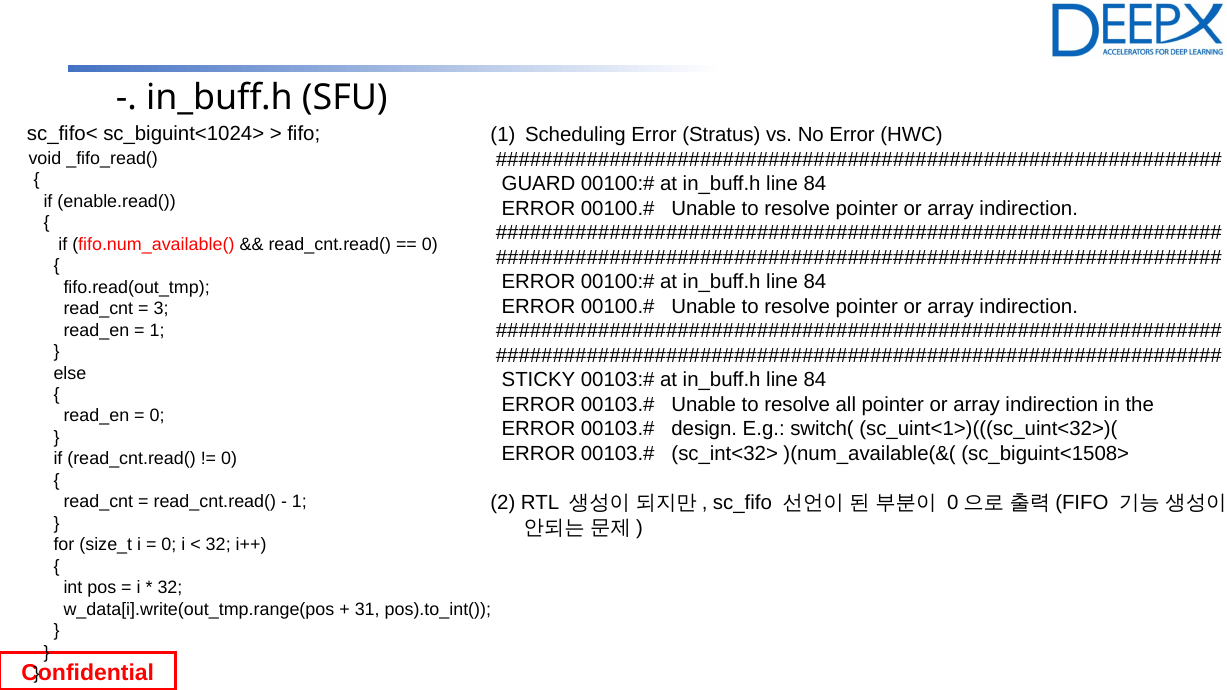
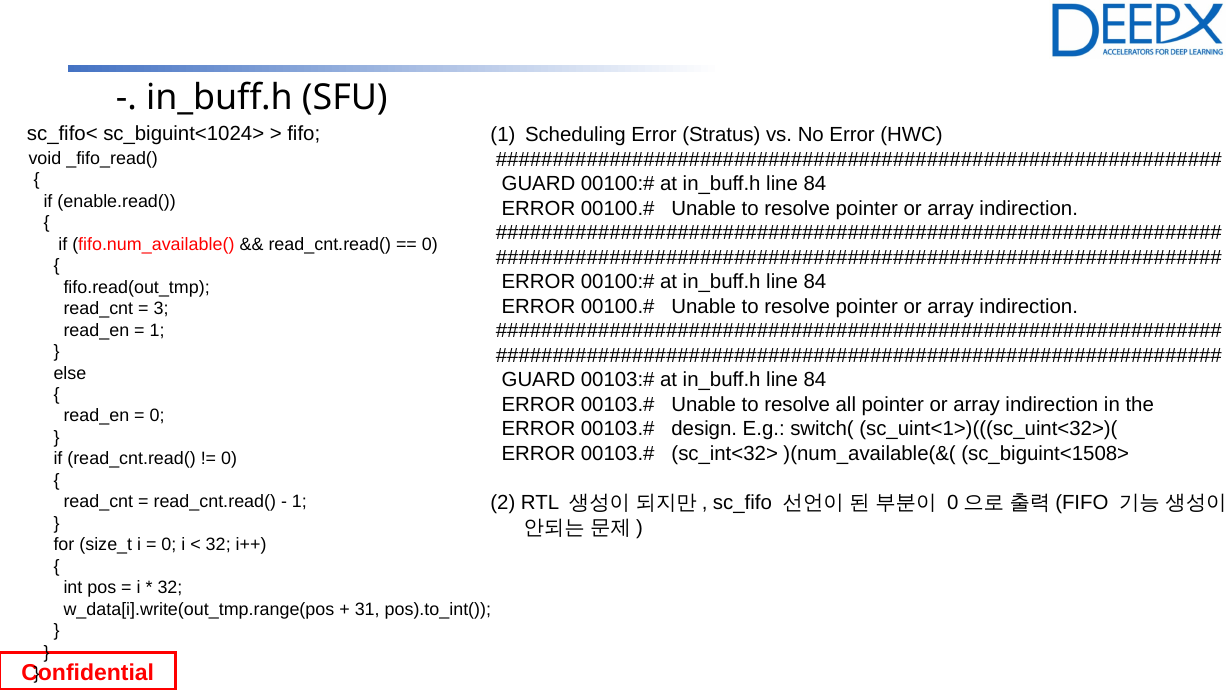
STICKY: STICKY -> GUARD (538, 380)
